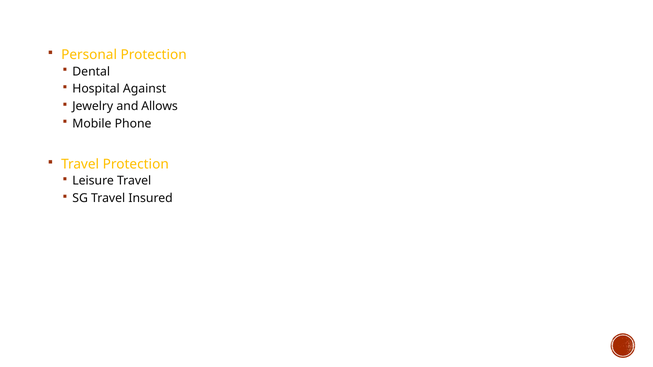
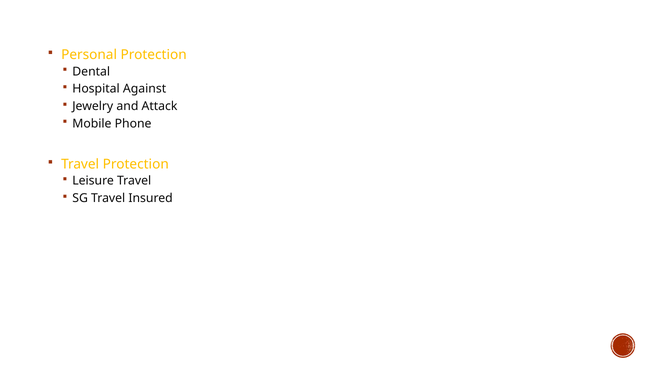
Allows: Allows -> Attack (160, 106)
